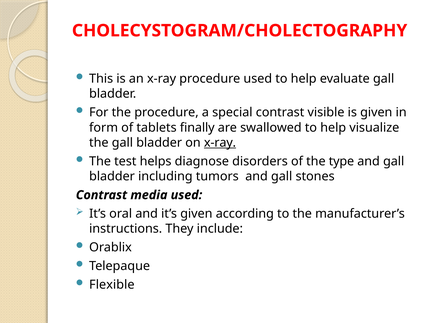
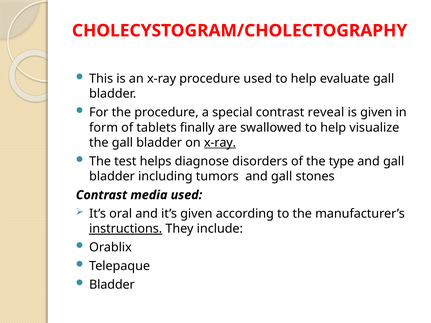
visible: visible -> reveal (326, 113)
instructions underline: none -> present (126, 229)
Flexible: Flexible -> Bladder (112, 285)
